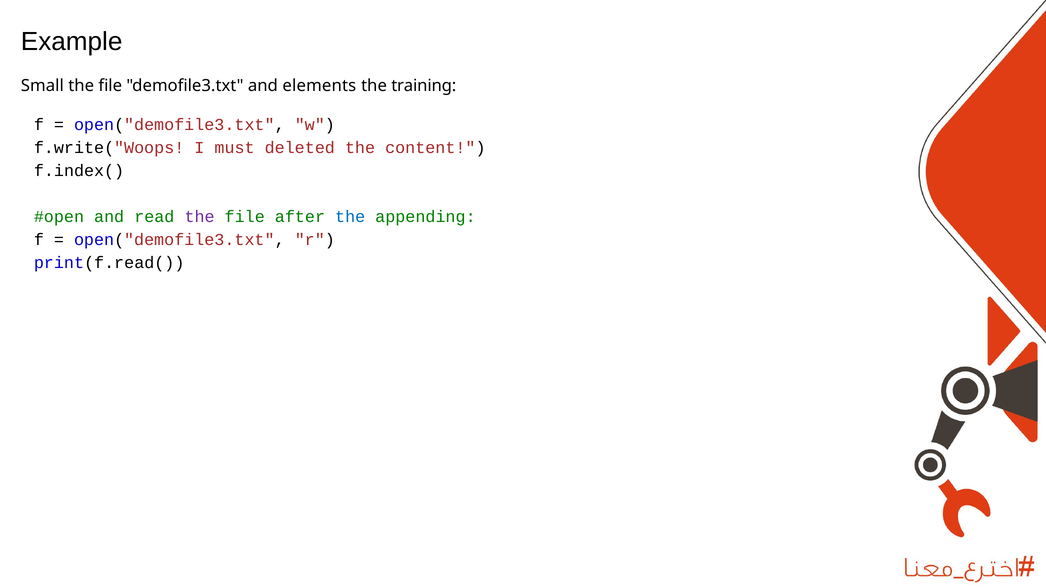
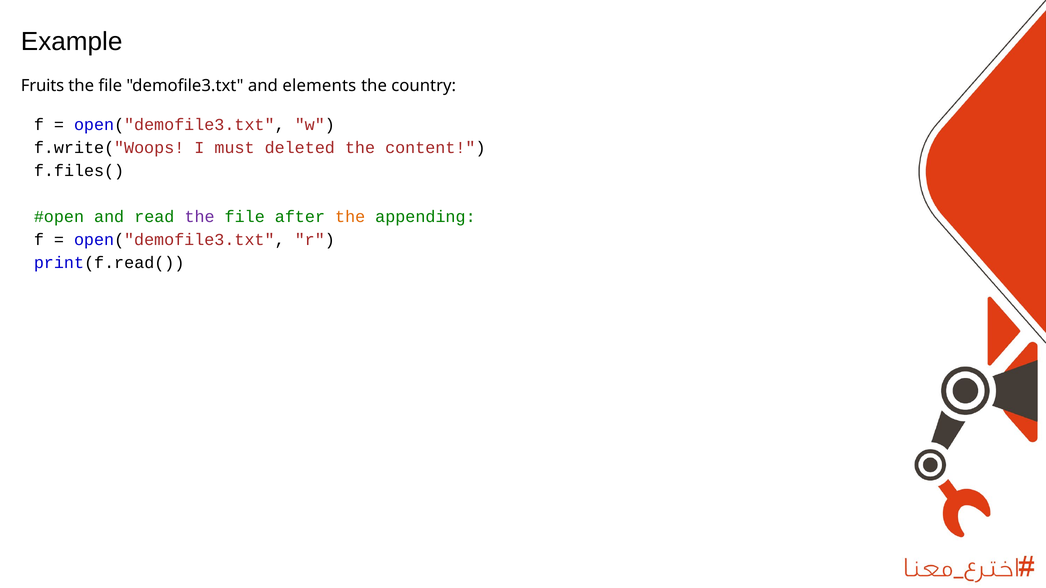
Small: Small -> Fruits (42, 86)
training: training -> country (424, 86)
f.index(: f.index( -> f.files( (79, 171)
the colour: blue -> orange (350, 217)
